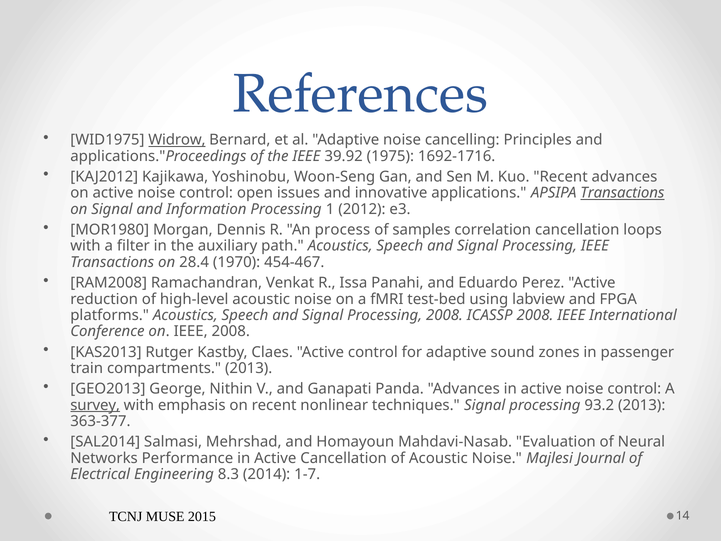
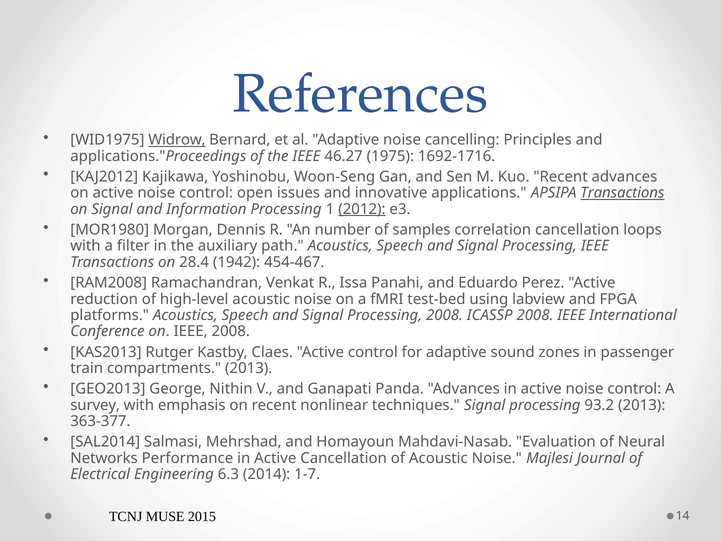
39.92: 39.92 -> 46.27 (344, 156)
2012 underline: none -> present (362, 209)
process: process -> number (343, 230)
1970: 1970 -> 1942 (237, 262)
survey underline: present -> none (95, 405)
8.3: 8.3 -> 6.3 (228, 474)
